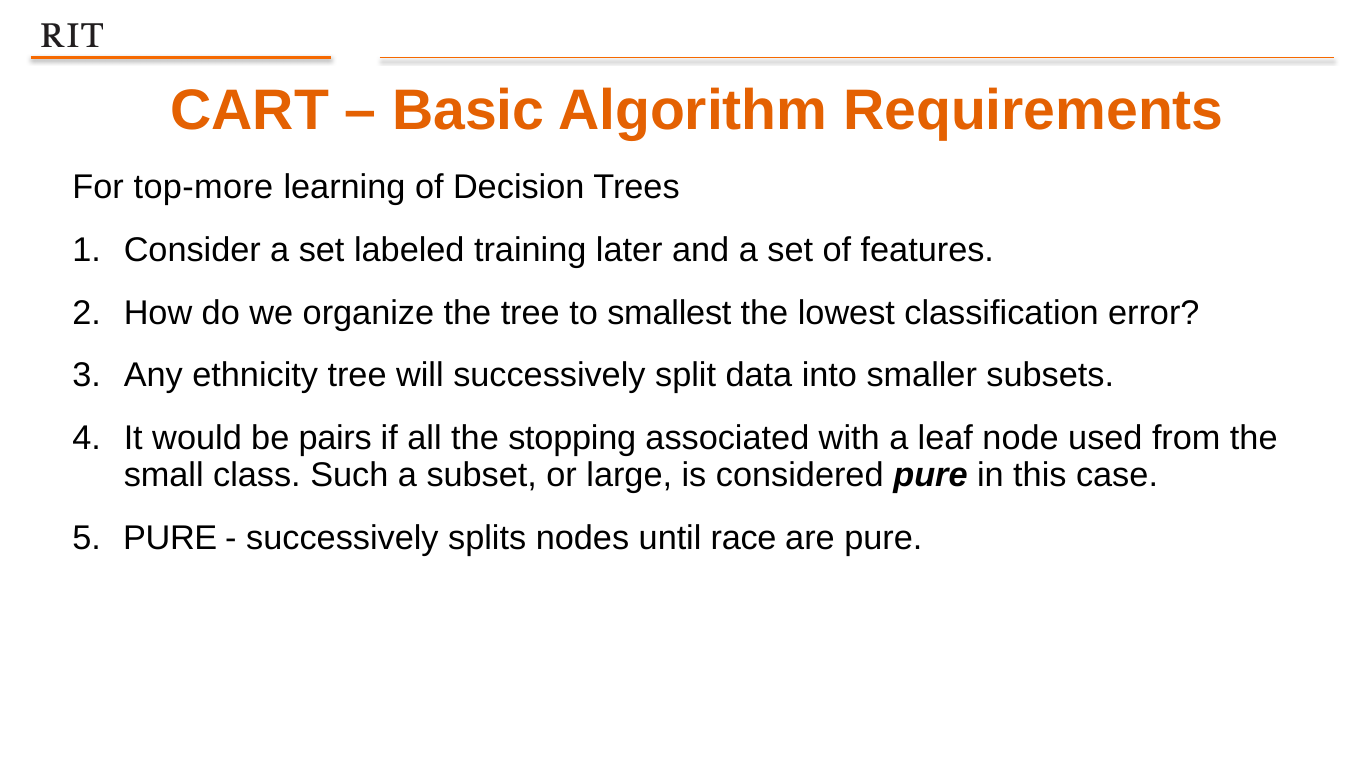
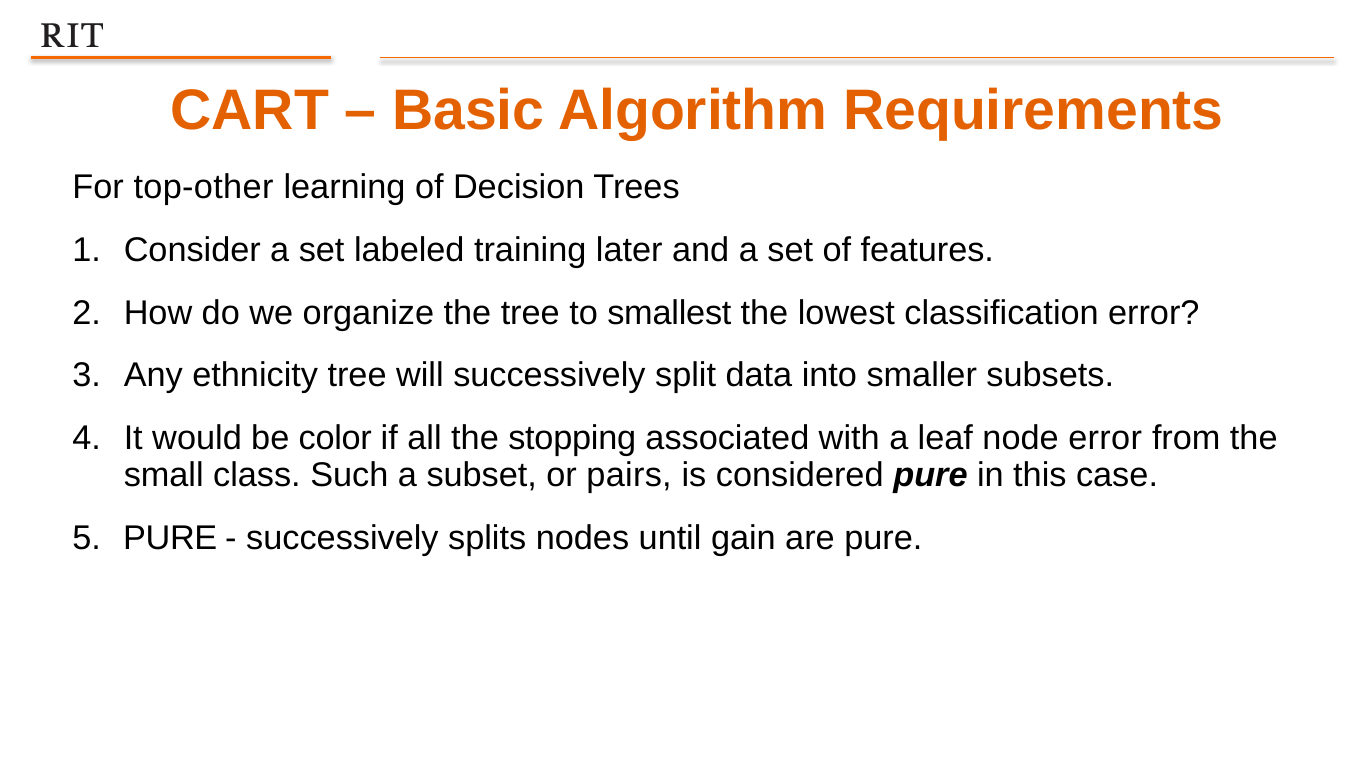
top-more: top-more -> top-other (203, 187)
pairs: pairs -> color (335, 438)
node used: used -> error (1105, 438)
large: large -> pairs (629, 475)
race: race -> gain (743, 538)
